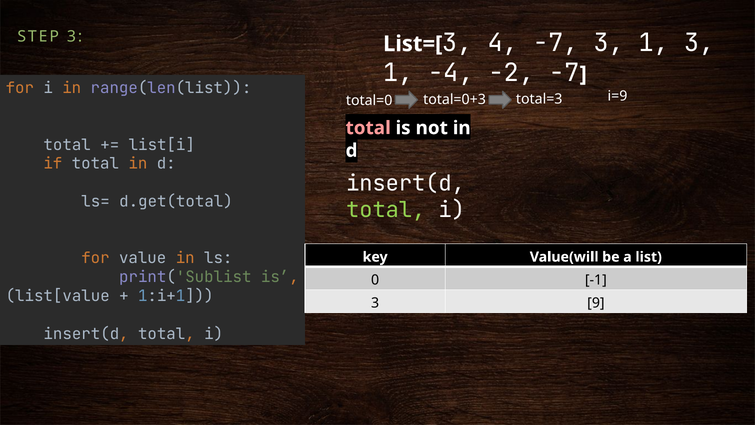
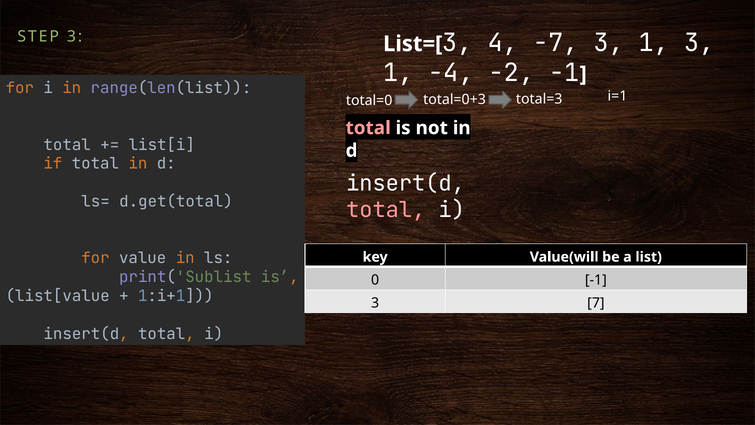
-2 -7: -7 -> -1 (564, 73)
i=9: i=9 -> i=1 (617, 96)
total colour: light green -> pink (386, 210)
9: 9 -> 7 (596, 303)
